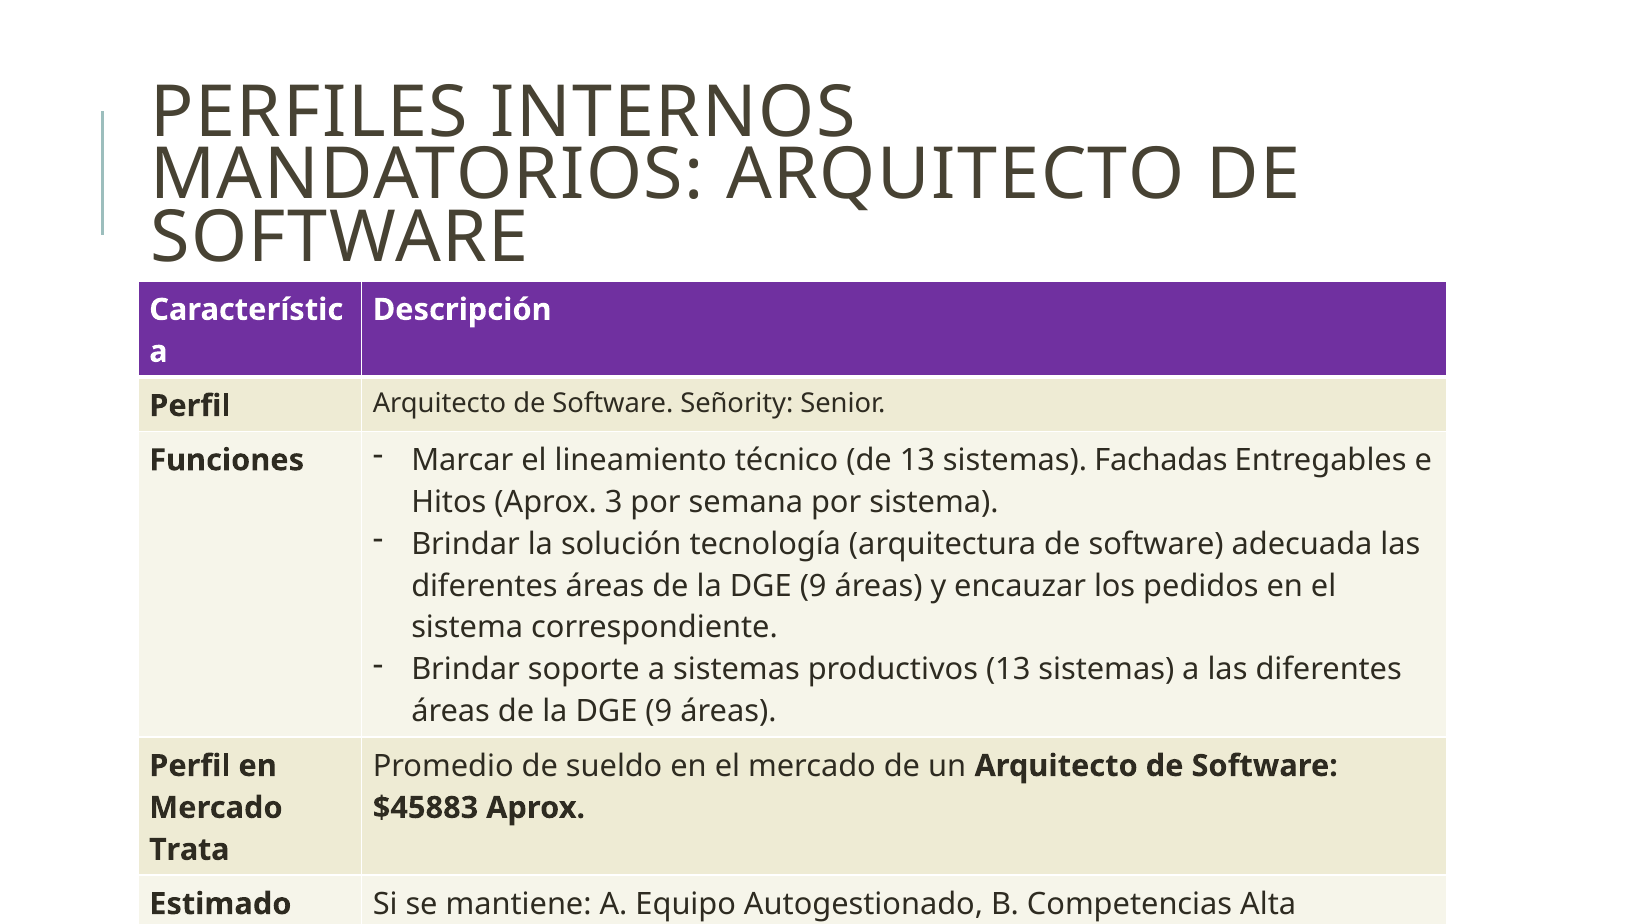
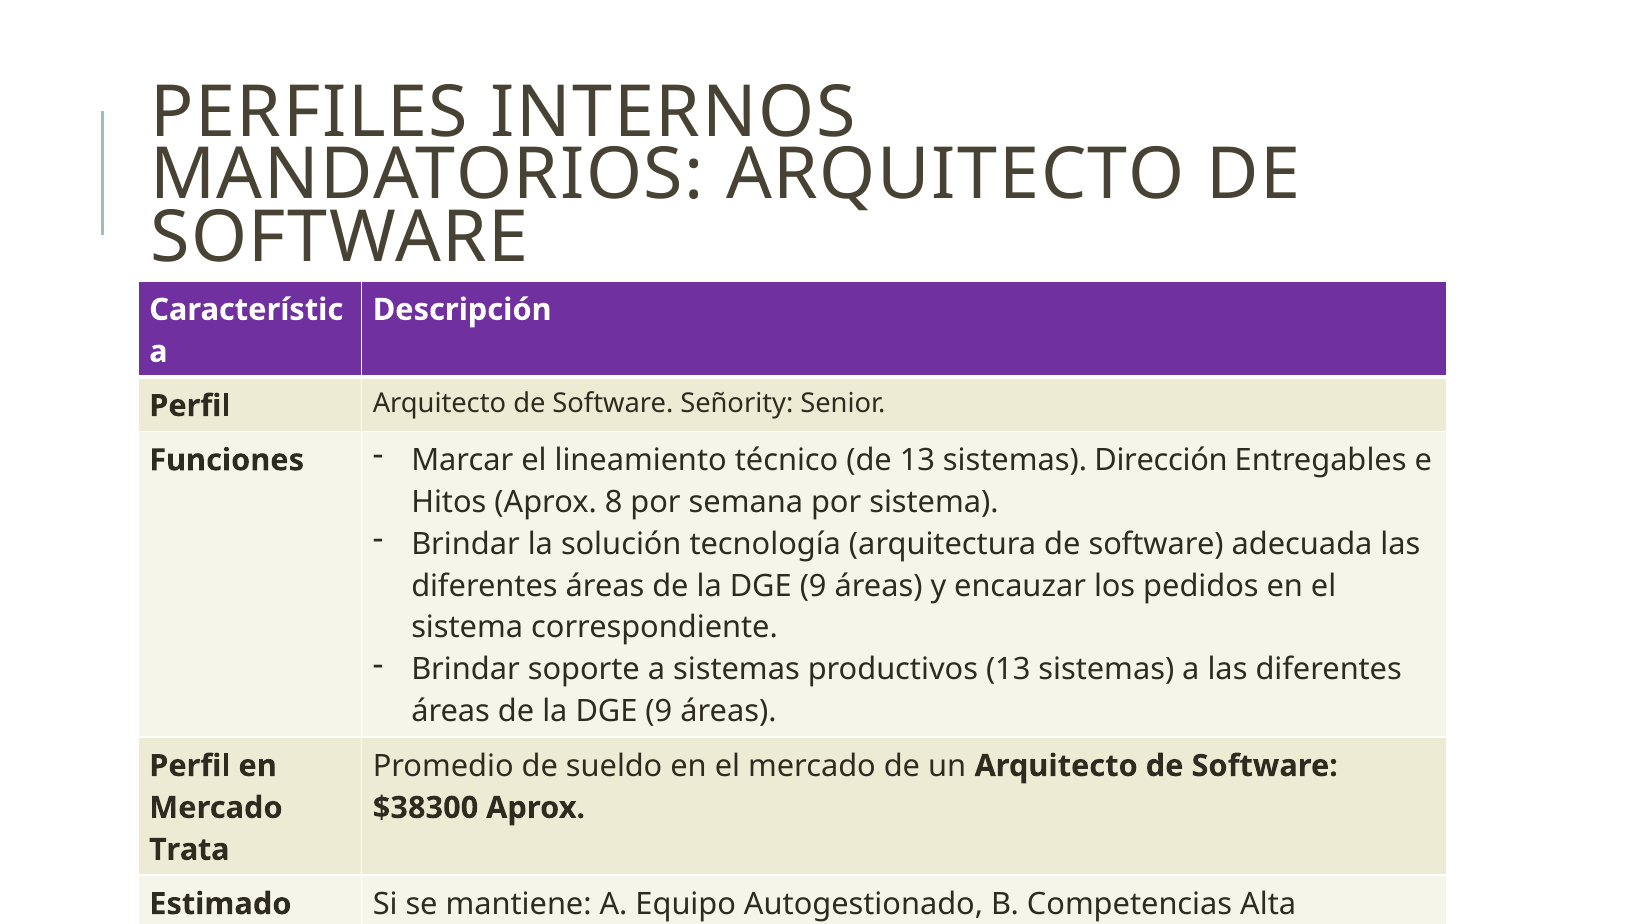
Fachadas: Fachadas -> Dirección (1161, 460)
3: 3 -> 8 (614, 502)
$45883: $45883 -> $38300 (426, 807)
